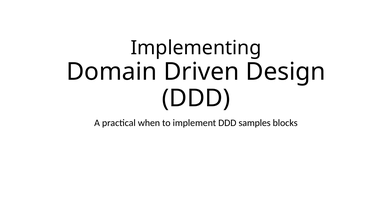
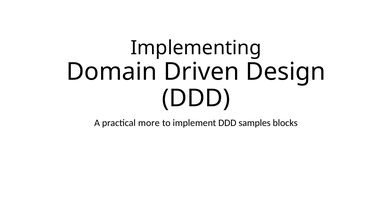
when: when -> more (149, 123)
